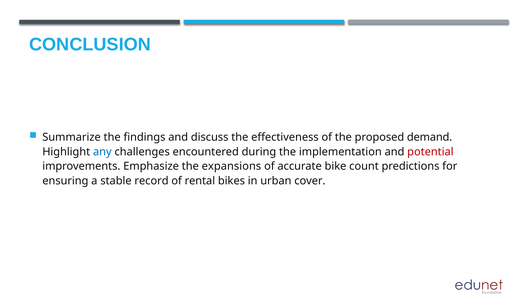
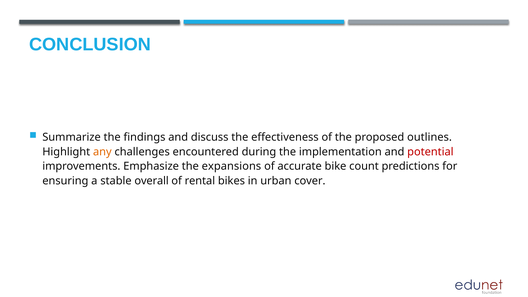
demand: demand -> outlines (430, 137)
any colour: blue -> orange (102, 152)
record: record -> overall (152, 181)
